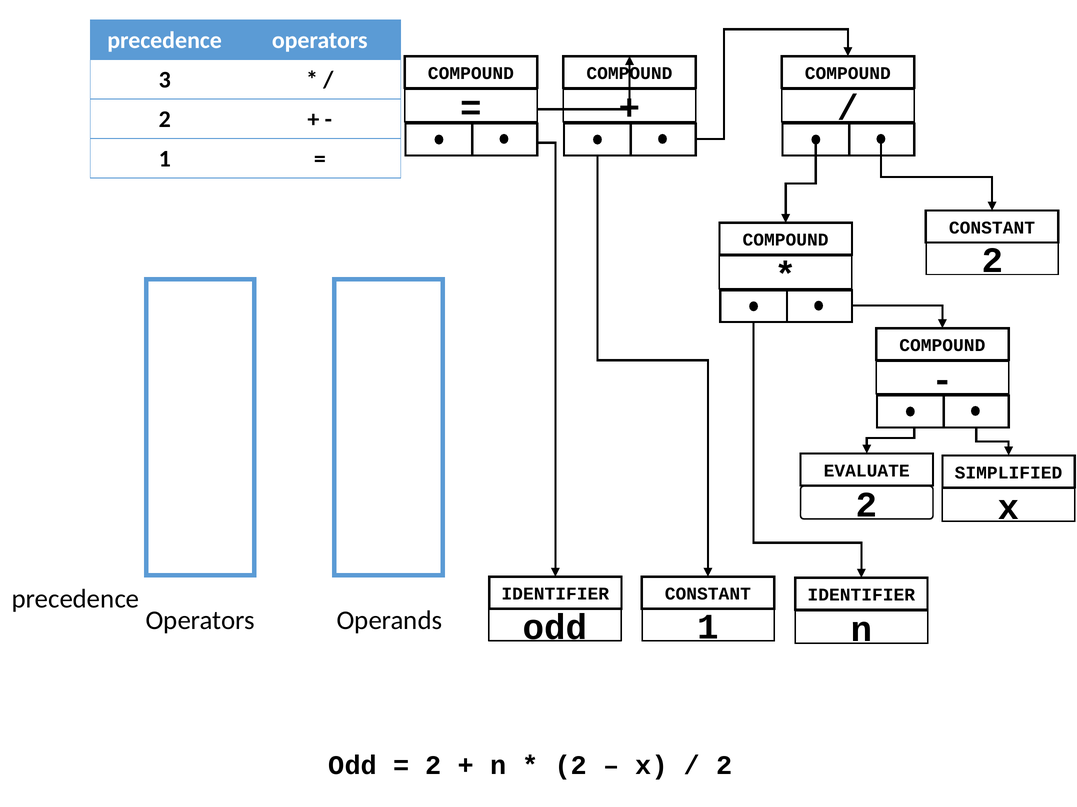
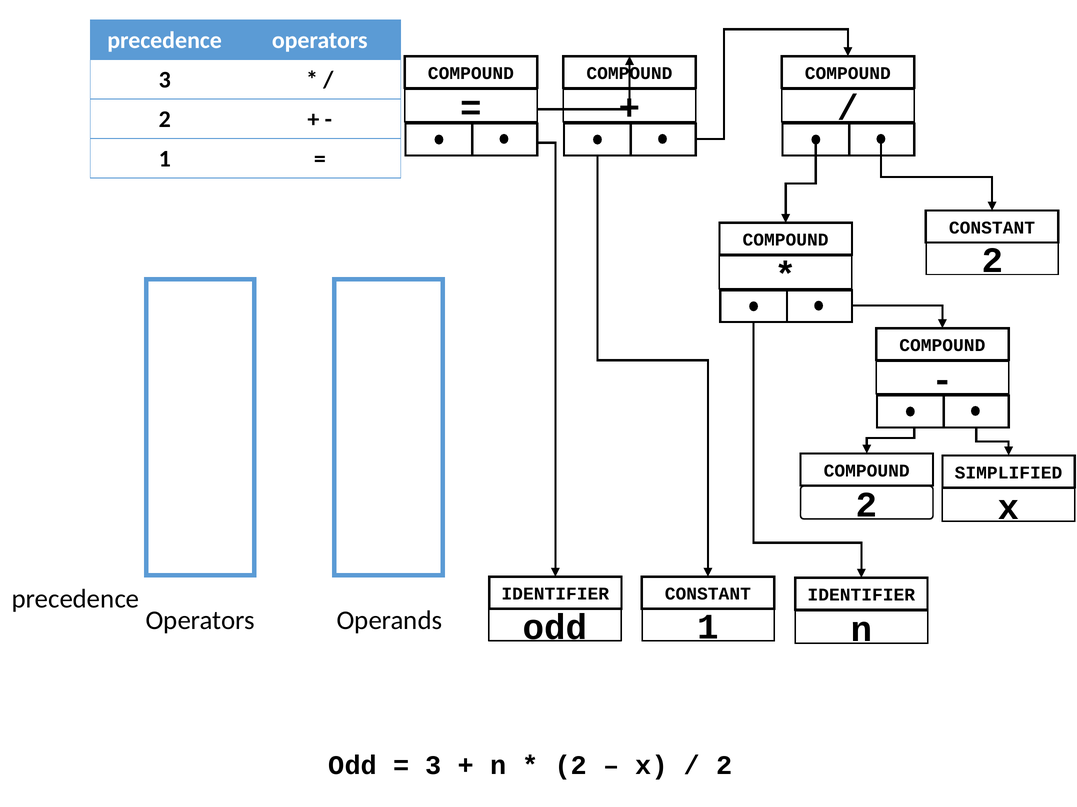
EVALUATE: EVALUATE -> COMPOUND (867, 471)
2: 2 -> 3 (433, 766)
